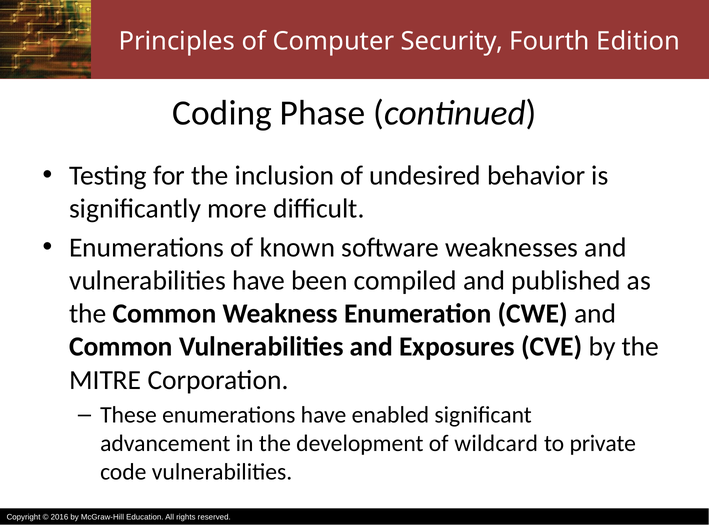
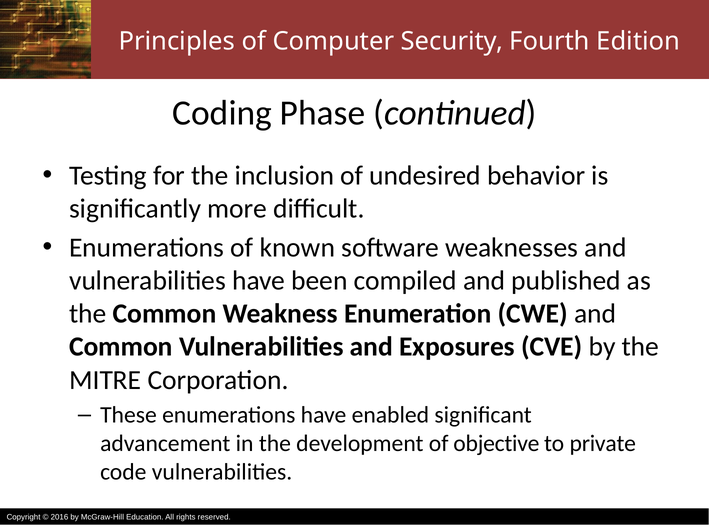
wildcard: wildcard -> objective (496, 443)
